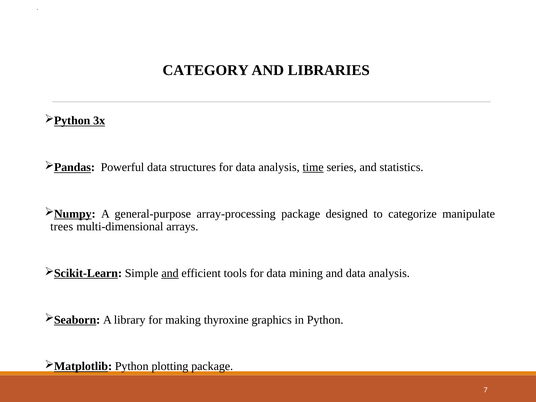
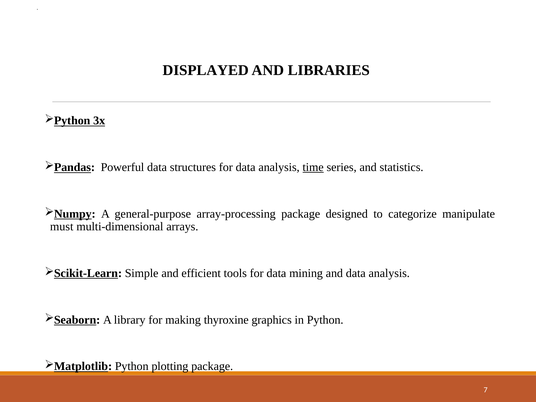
CATEGORY: CATEGORY -> DISPLAYED (206, 70)
trees: trees -> must (62, 227)
and underline: present -> none (170, 273)
